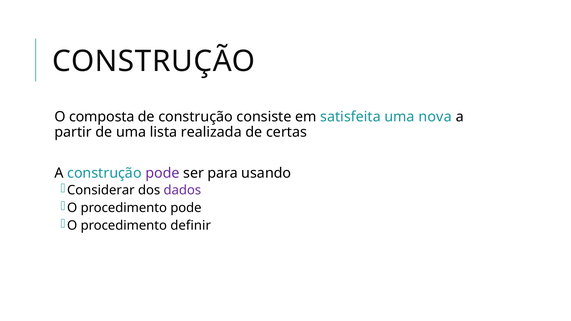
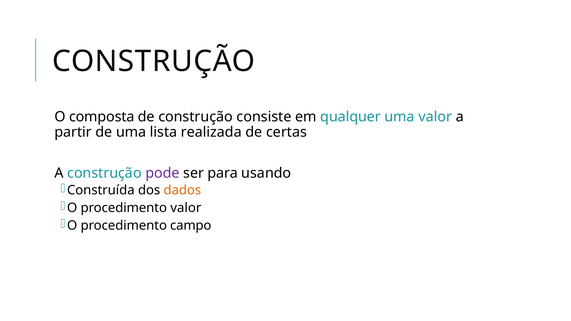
satisfeita: satisfeita -> qualquer (351, 117)
uma nova: nova -> valor (435, 117)
Considerar: Considerar -> Construída (101, 190)
dados colour: purple -> orange (182, 190)
procedimento pode: pode -> valor (186, 208)
definir: definir -> campo (191, 226)
